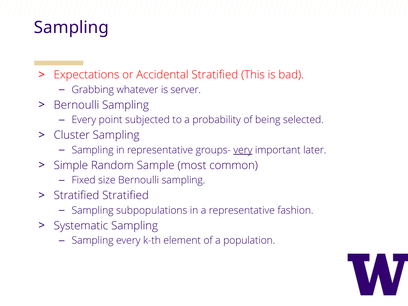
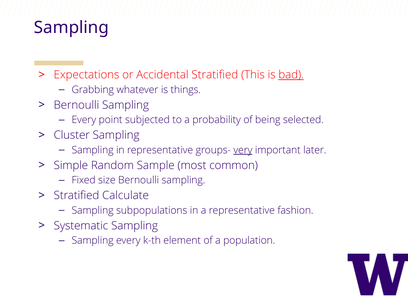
bad underline: none -> present (291, 75)
server: server -> things (186, 90)
Stratified Stratified: Stratified -> Calculate (126, 195)
